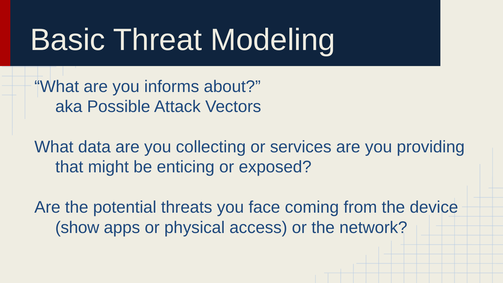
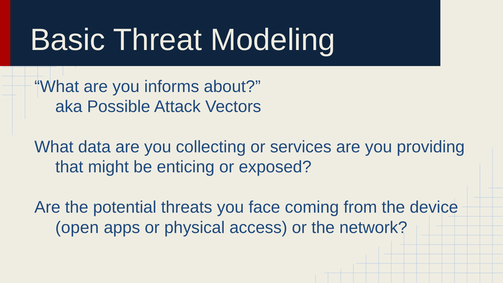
show: show -> open (77, 227)
